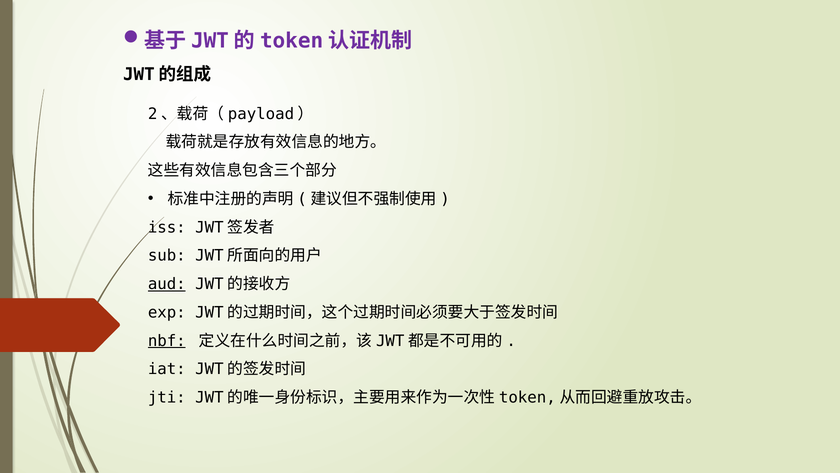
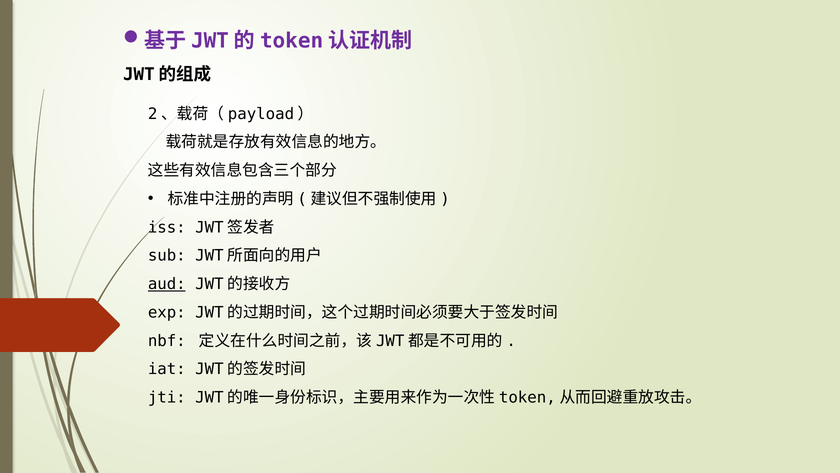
nbf underline: present -> none (167, 341)
